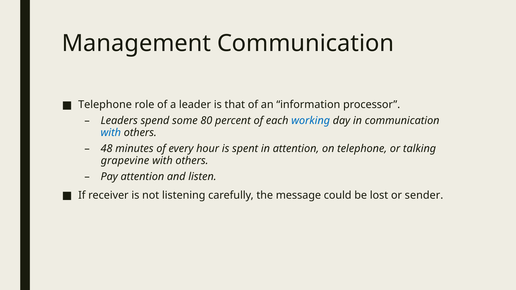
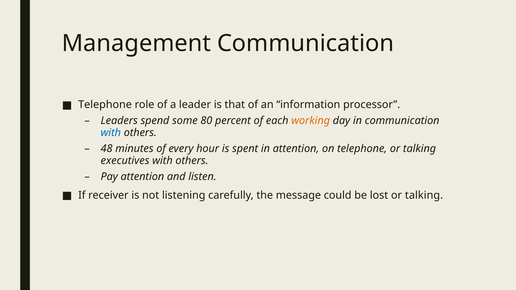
working colour: blue -> orange (311, 121)
grapevine: grapevine -> executives (125, 161)
lost or sender: sender -> talking (424, 195)
